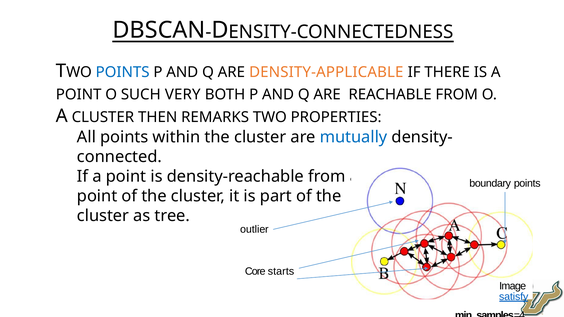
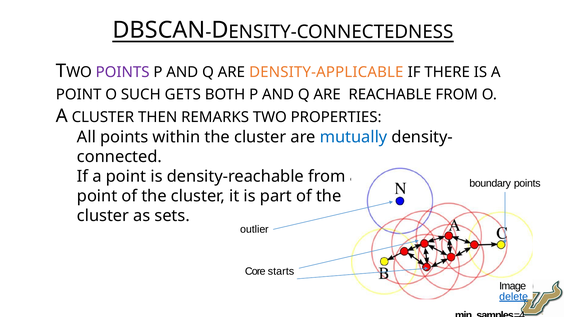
POINTS colour: blue -> purple (123, 72)
VERY: VERY -> GETS (183, 95)
tree: tree -> sets (172, 216)
satisfy: satisfy -> delete (514, 297)
